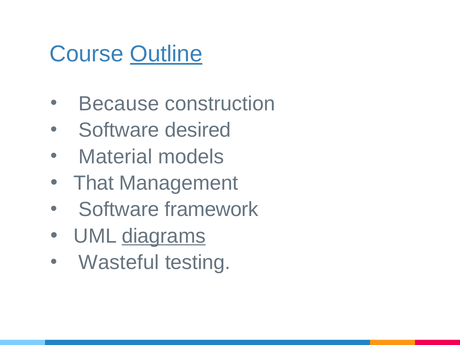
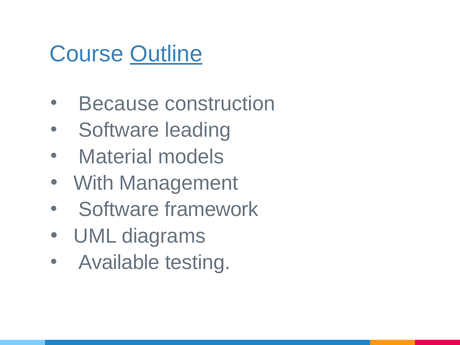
desired: desired -> leading (198, 130)
That: That -> With (94, 183)
diagrams underline: present -> none (164, 236)
Wasteful: Wasteful -> Available (119, 263)
